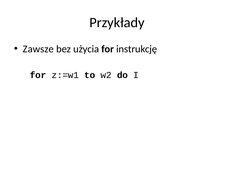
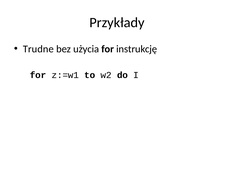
Zawsze: Zawsze -> Trudne (38, 49)
